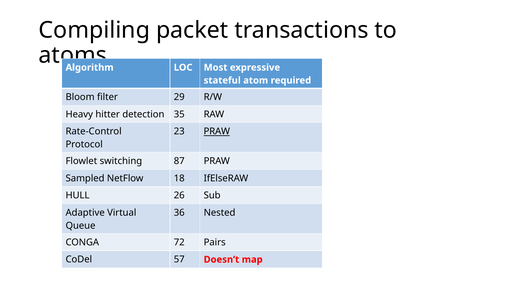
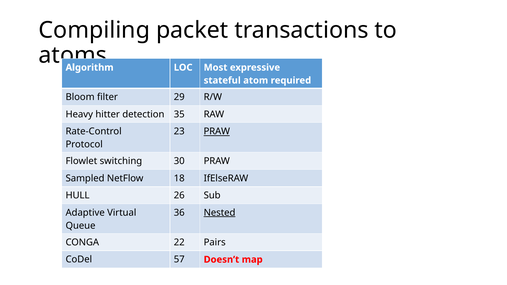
87: 87 -> 30 (179, 161)
Nested underline: none -> present (220, 213)
72: 72 -> 22 (179, 243)
